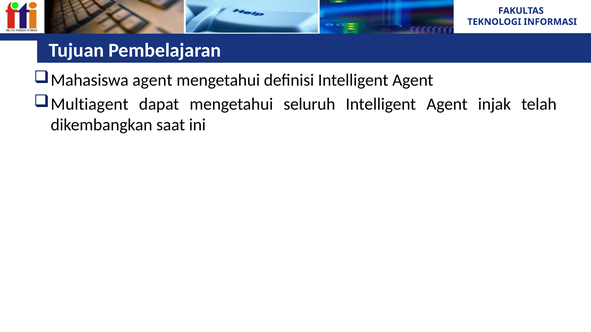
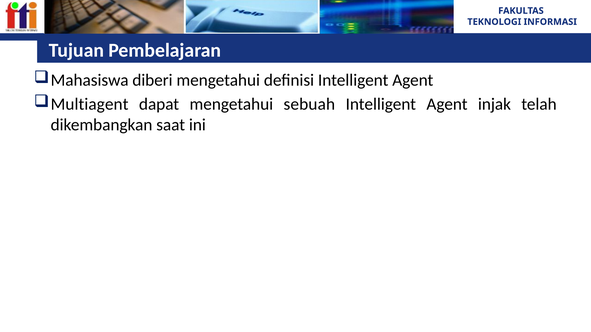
Mahasiswa agent: agent -> diberi (152, 80)
seluruh: seluruh -> sebuah (309, 104)
